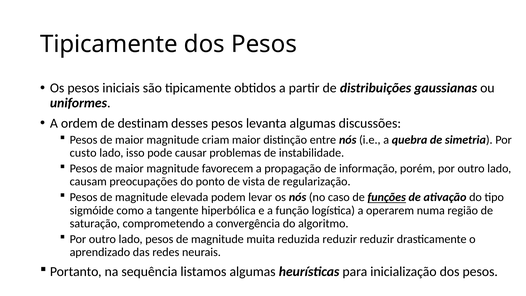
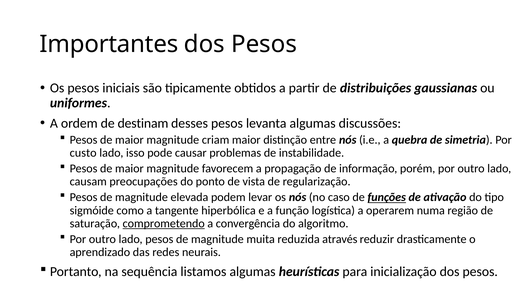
Tipicamente: Tipicamente -> Importantes (109, 44)
comprometendo underline: none -> present (164, 223)
reduzida reduzir: reduzir -> através (340, 239)
